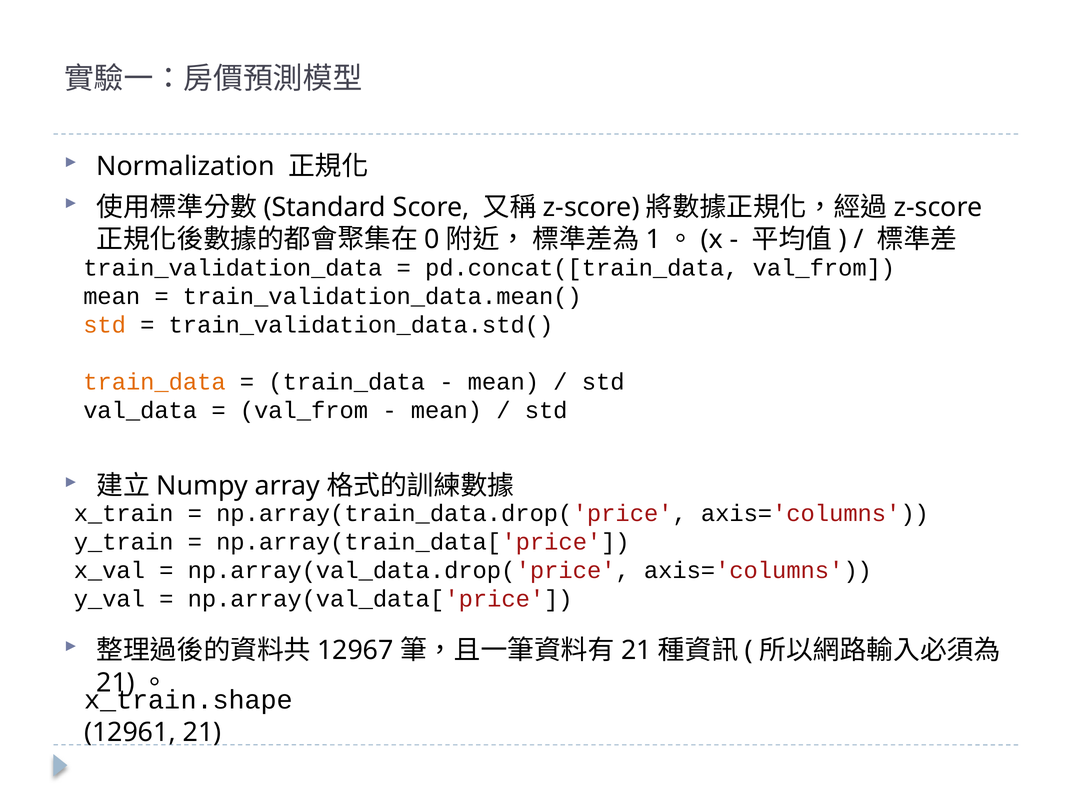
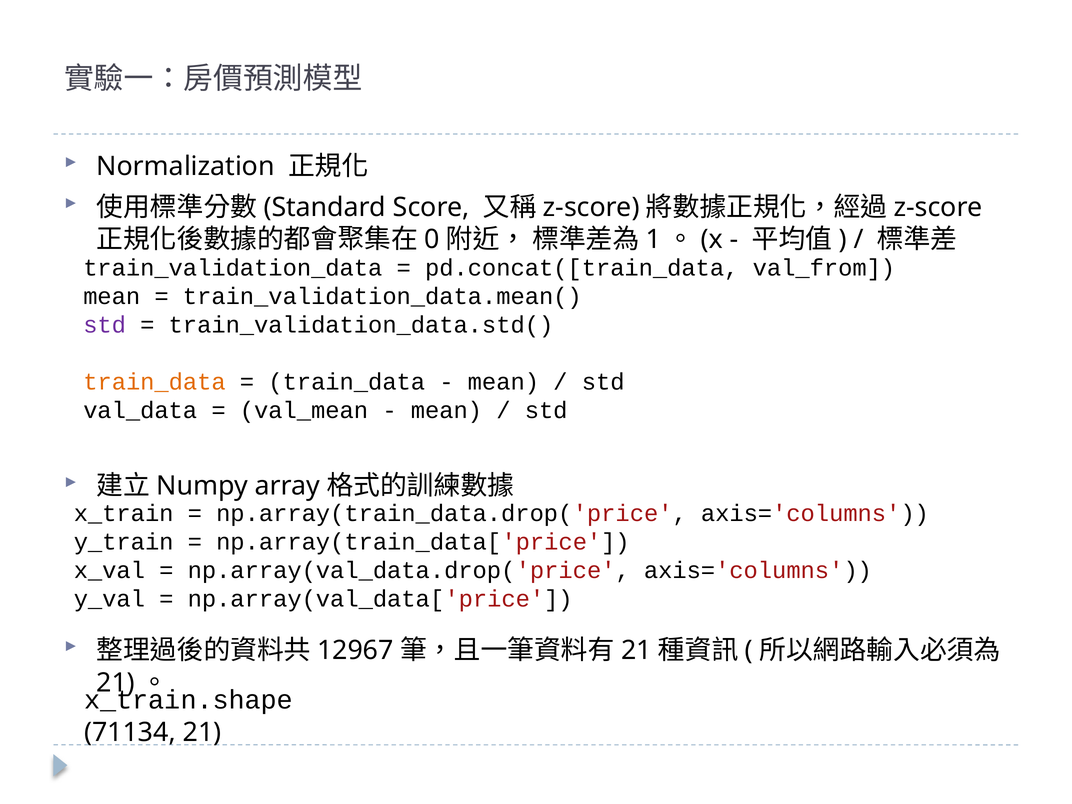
std colour: orange -> purple (105, 325)
val_from: val_from -> val_mean (304, 411)
12961: 12961 -> 71134 (130, 732)
